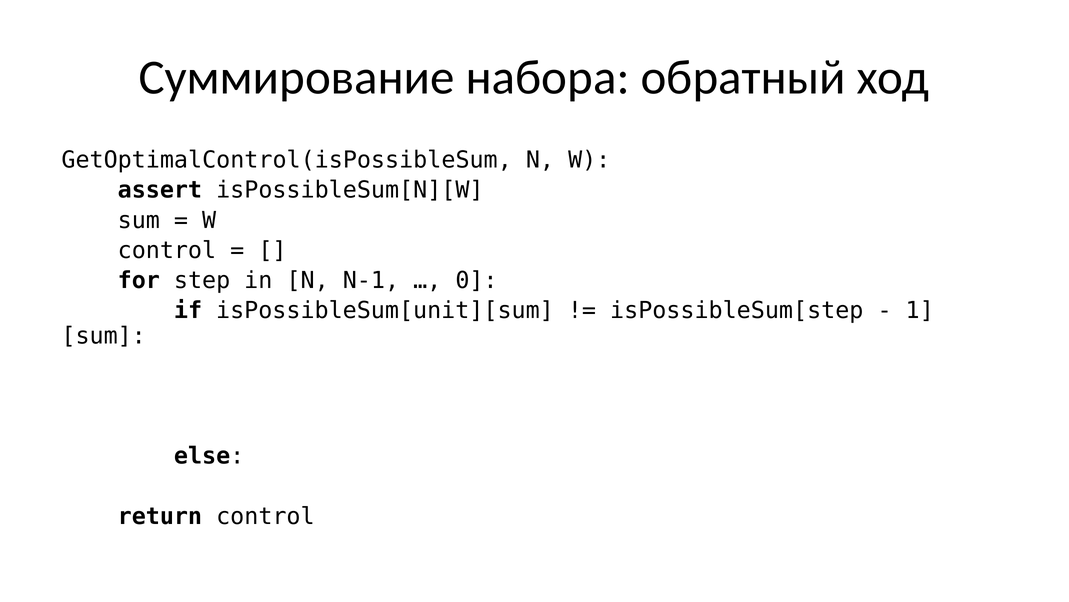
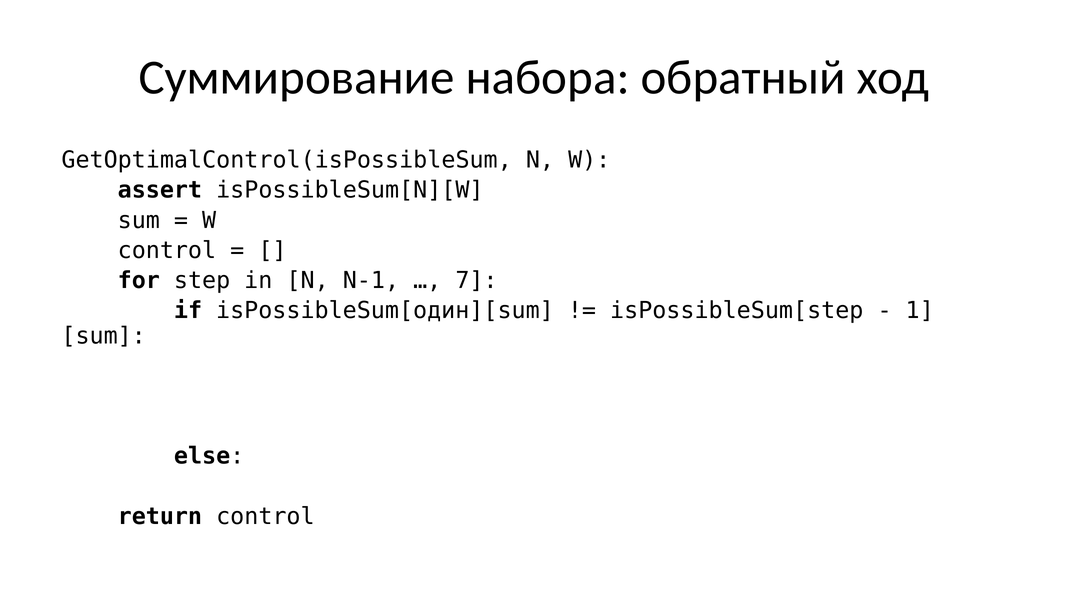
0: 0 -> 7 (476, 280)
isPossibleSum[unit][sum: isPossibleSum[unit][sum -> isPossibleSum[один][sum (385, 310)
